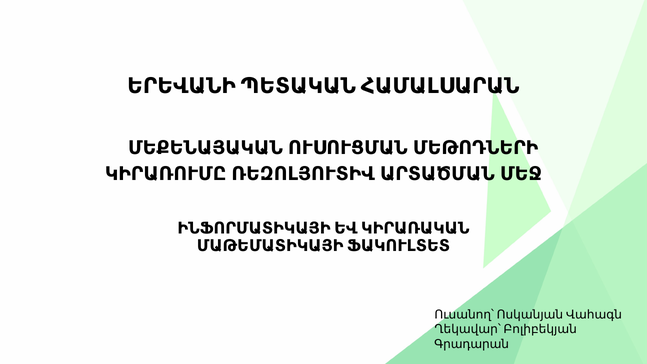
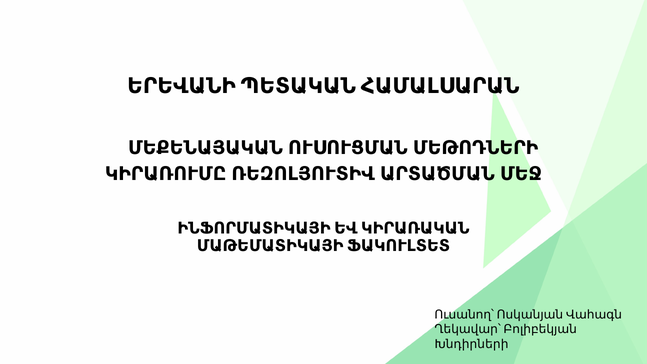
Գրադարան: Գրադարան -> Խնդիրների (471, 344)
